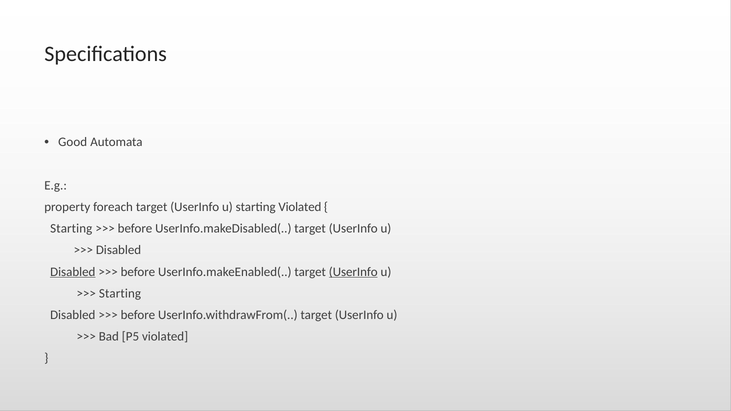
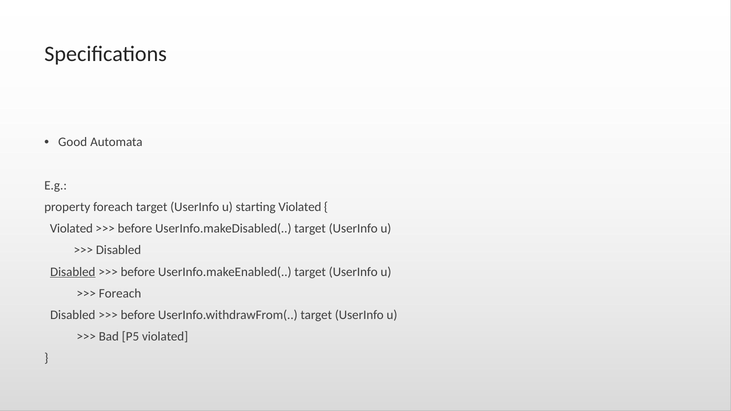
Starting: Starting -> Violated (71, 229)
UserInfo underline: present -> none (353, 272)
Starting: Starting -> Foreach (120, 294)
